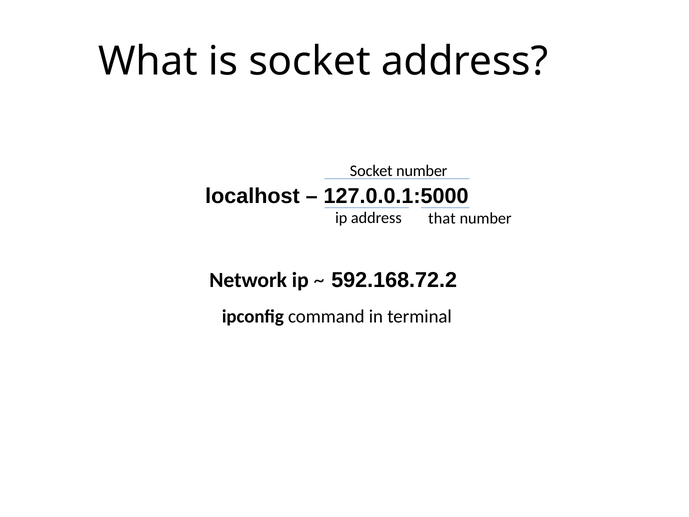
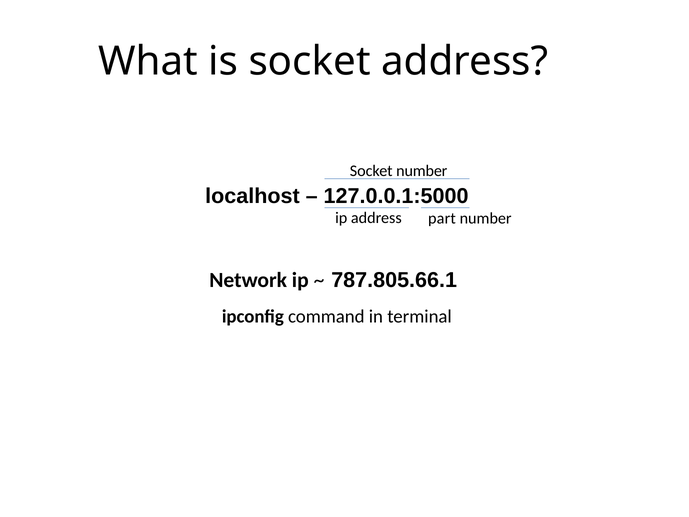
that: that -> part (442, 218)
592.168.72.2: 592.168.72.2 -> 787.805.66.1 (394, 280)
